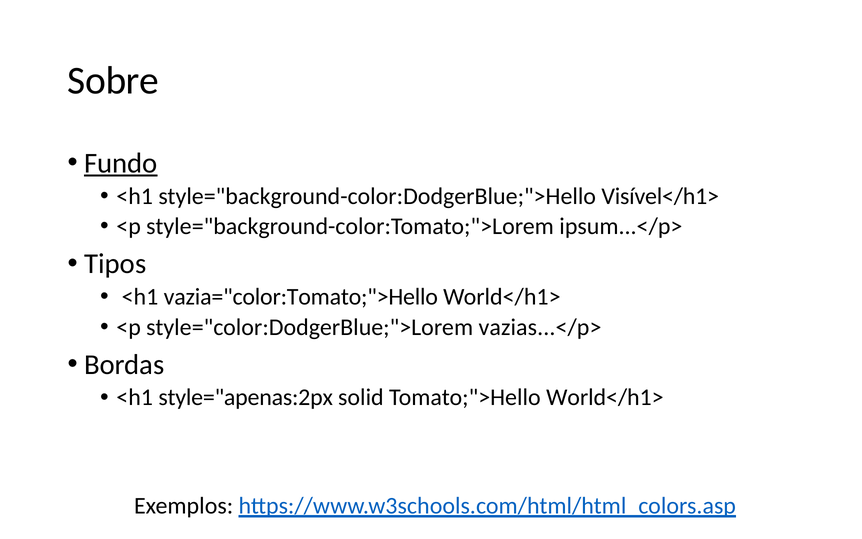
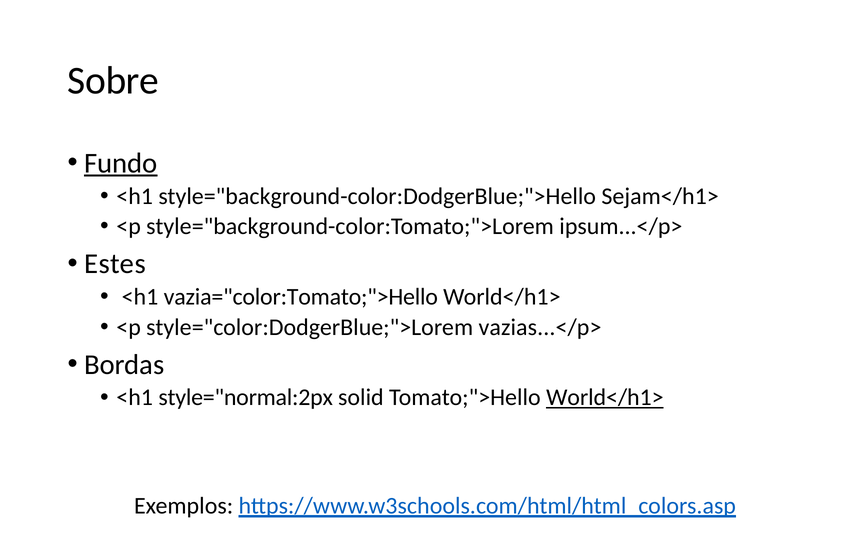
Visível</h1>: Visível</h1> -> Sejam</h1> (660, 196)
Tipos: Tipos -> Estes (115, 264)
style="apenas:2px: style="apenas:2px -> style="normal:2px (246, 397)
World</h1> underline: none -> present (605, 397)
